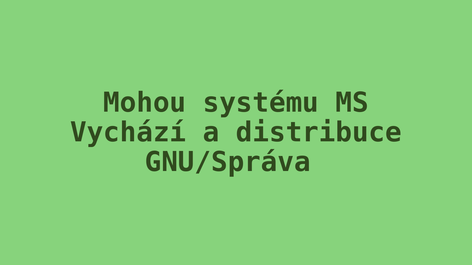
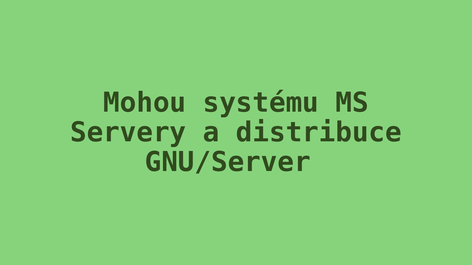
Vychází: Vychází -> Servery (128, 133)
GNU/Správa: GNU/Správa -> GNU/Server (228, 163)
